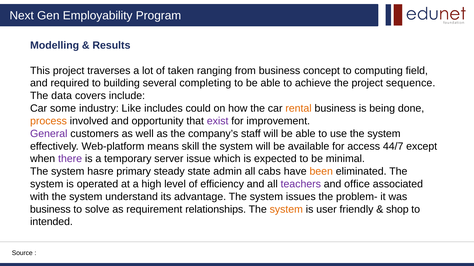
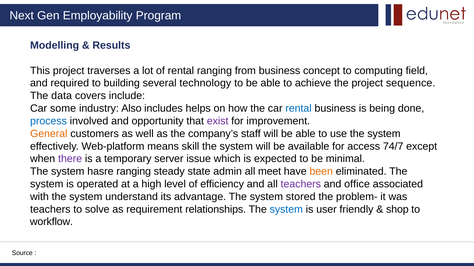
of taken: taken -> rental (181, 71)
completing: completing -> technology (205, 83)
Like: Like -> Also (131, 109)
could: could -> helps (198, 109)
rental colour: orange -> blue (299, 109)
process colour: orange -> blue (49, 121)
General colour: purple -> orange (49, 134)
44/7: 44/7 -> 74/7 (393, 147)
hasre primary: primary -> ranging (134, 172)
cabs: cabs -> meet (270, 172)
issues: issues -> stored (301, 197)
business: business -> teachers (50, 210)
system colour: orange -> blue (286, 210)
intended: intended -> workflow (51, 222)
